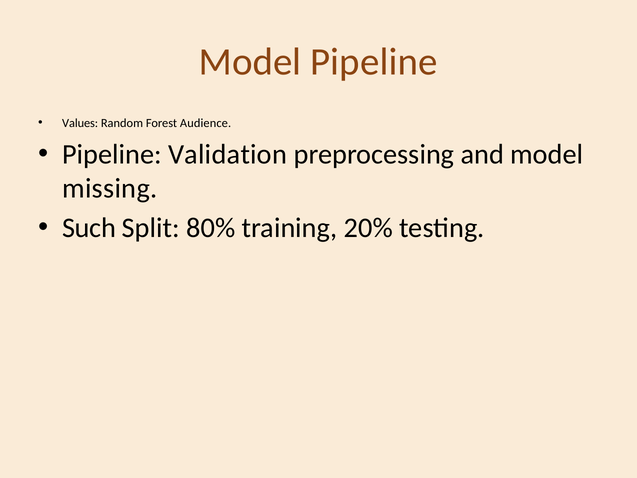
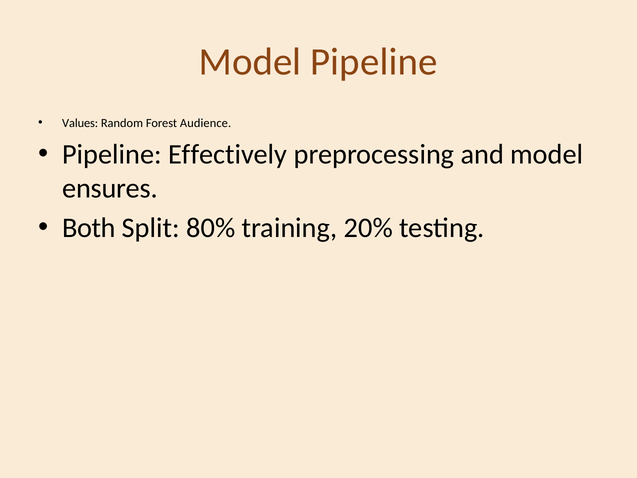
Validation: Validation -> Effectively (228, 154)
missing: missing -> ensures (110, 188)
Such: Such -> Both (89, 228)
